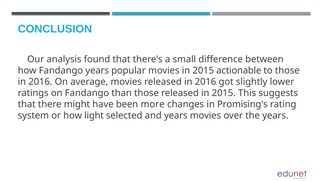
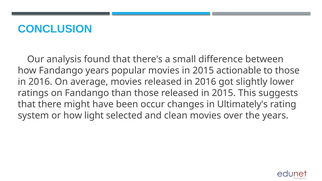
more: more -> occur (153, 104)
Promising's: Promising's -> Ultimately's (242, 104)
and years: years -> clean (176, 116)
